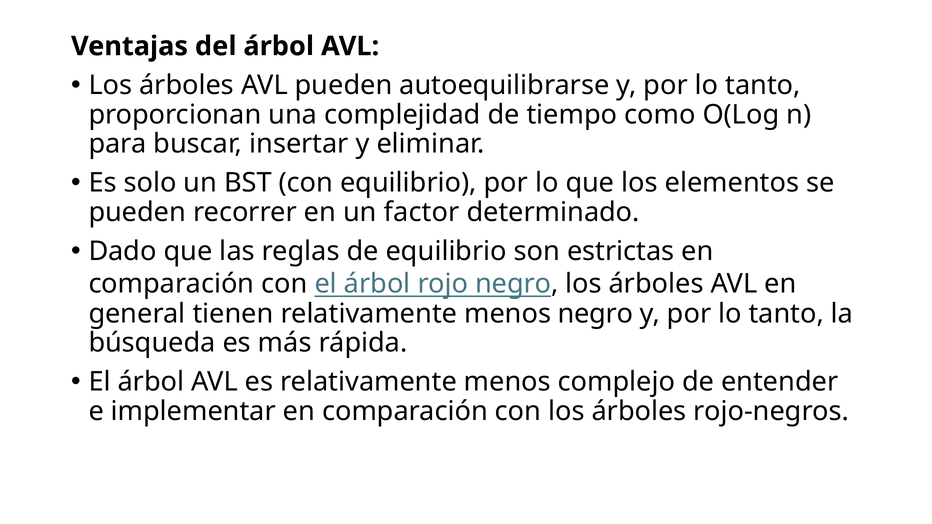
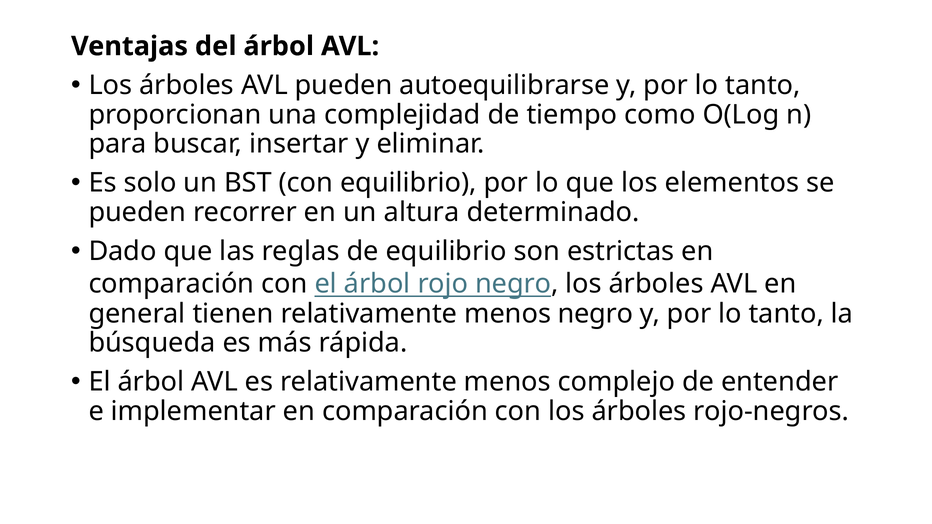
factor: factor -> altura (422, 212)
